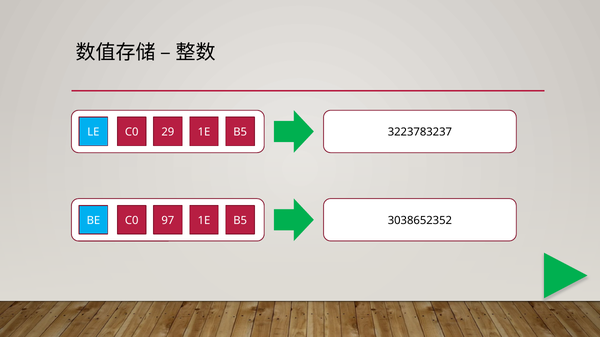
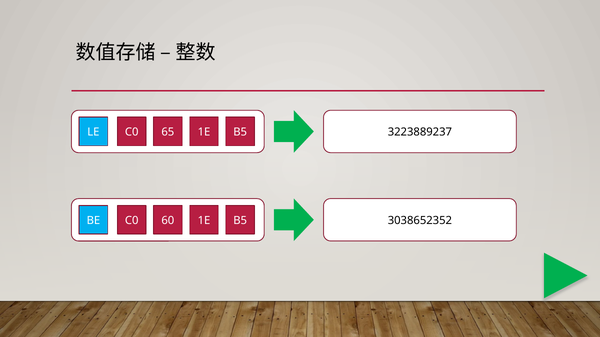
29: 29 -> 65 (168, 132)
3223783237: 3223783237 -> 3223889237 (420, 132)
97: 97 -> 60 (168, 221)
